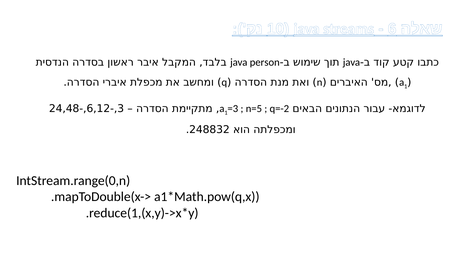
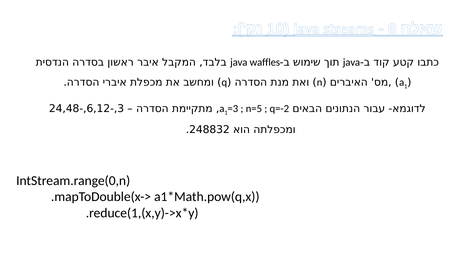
person: person -> waffles (265, 62)
